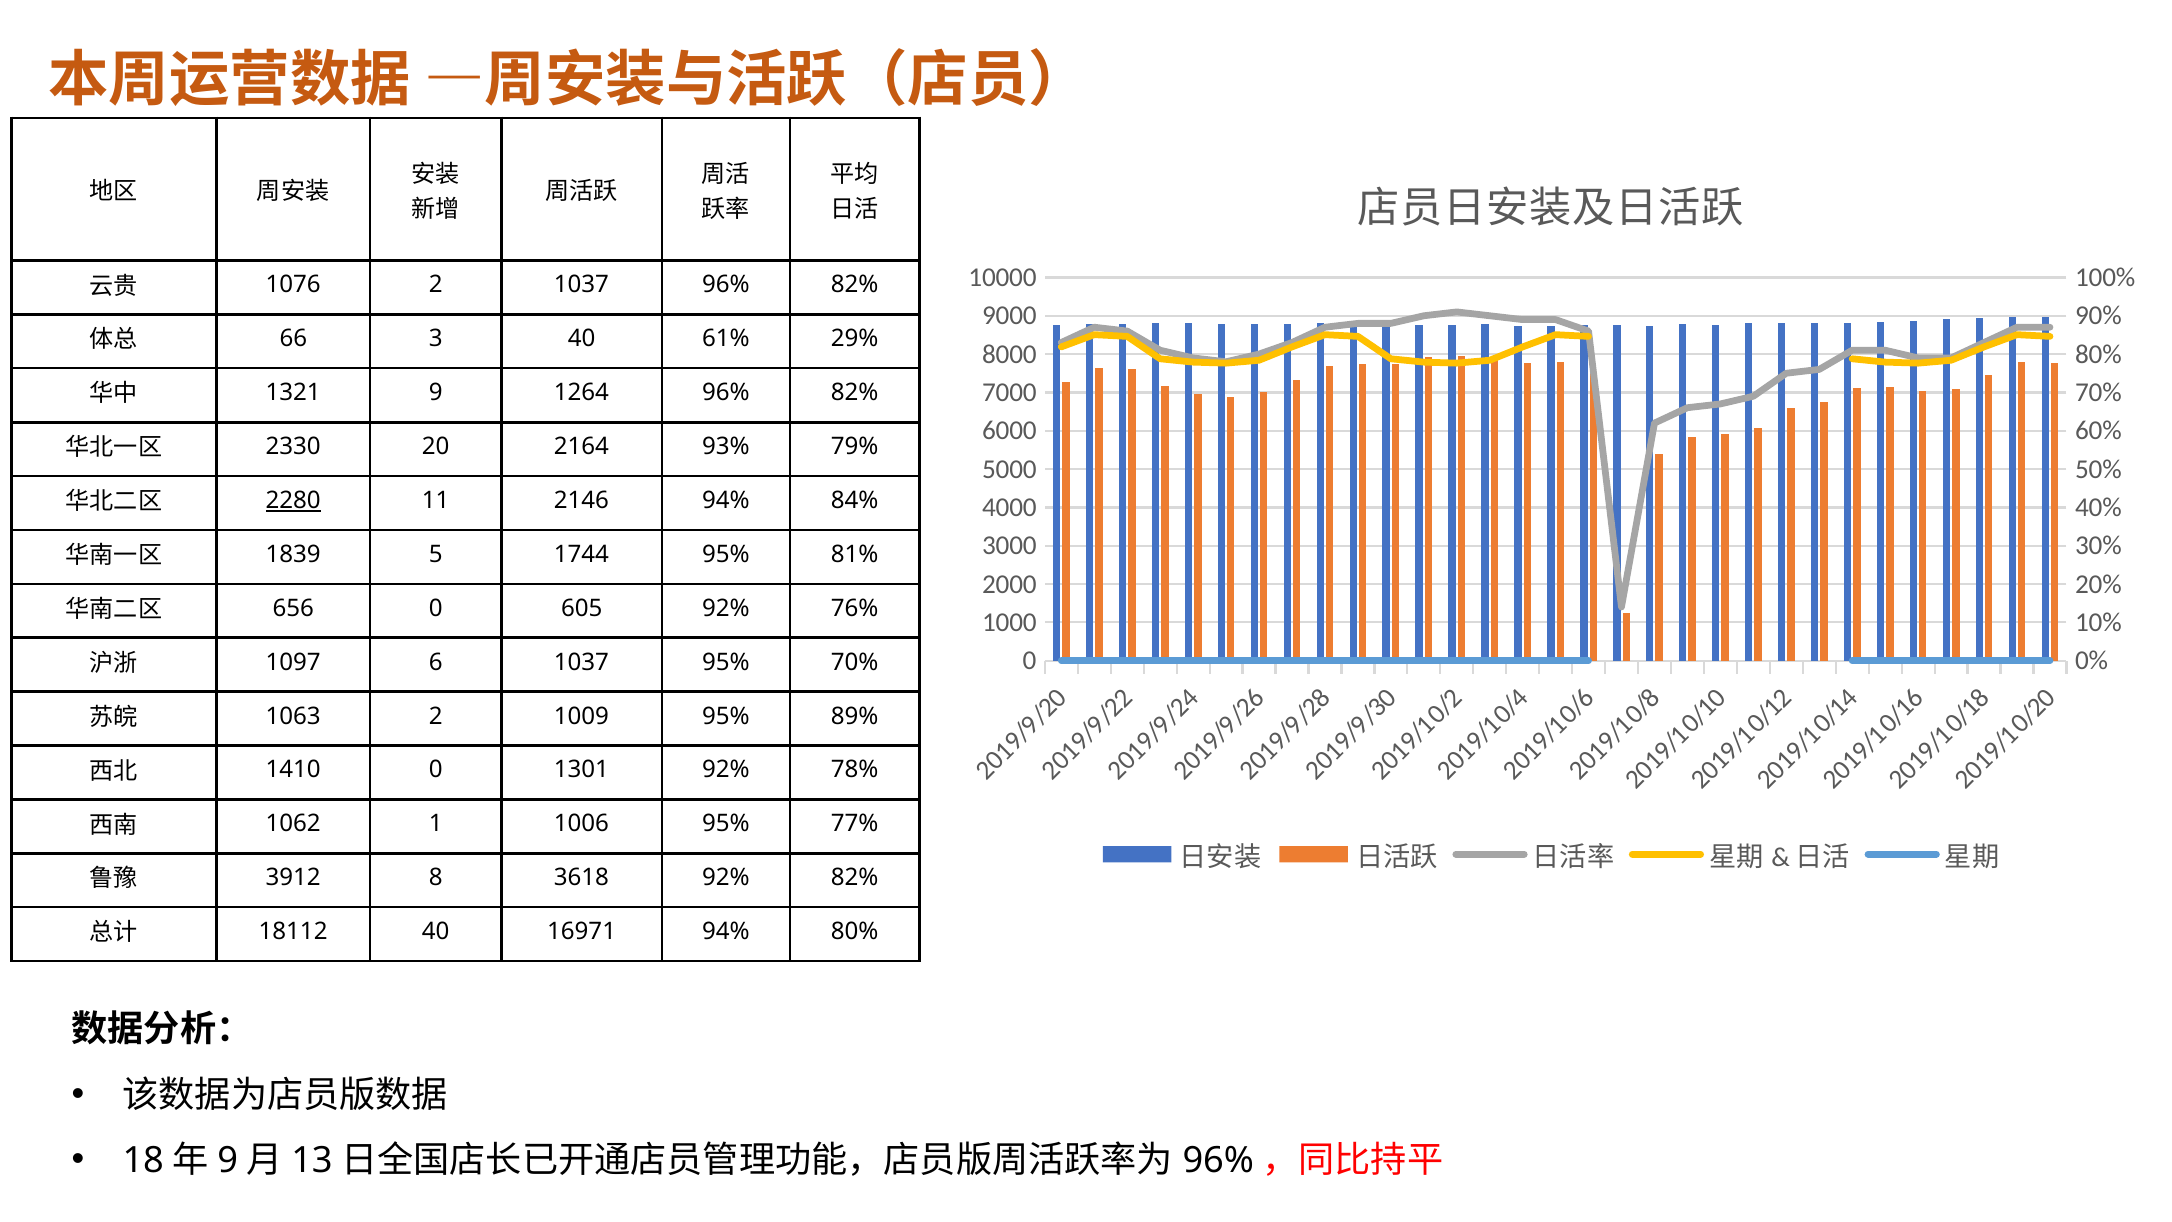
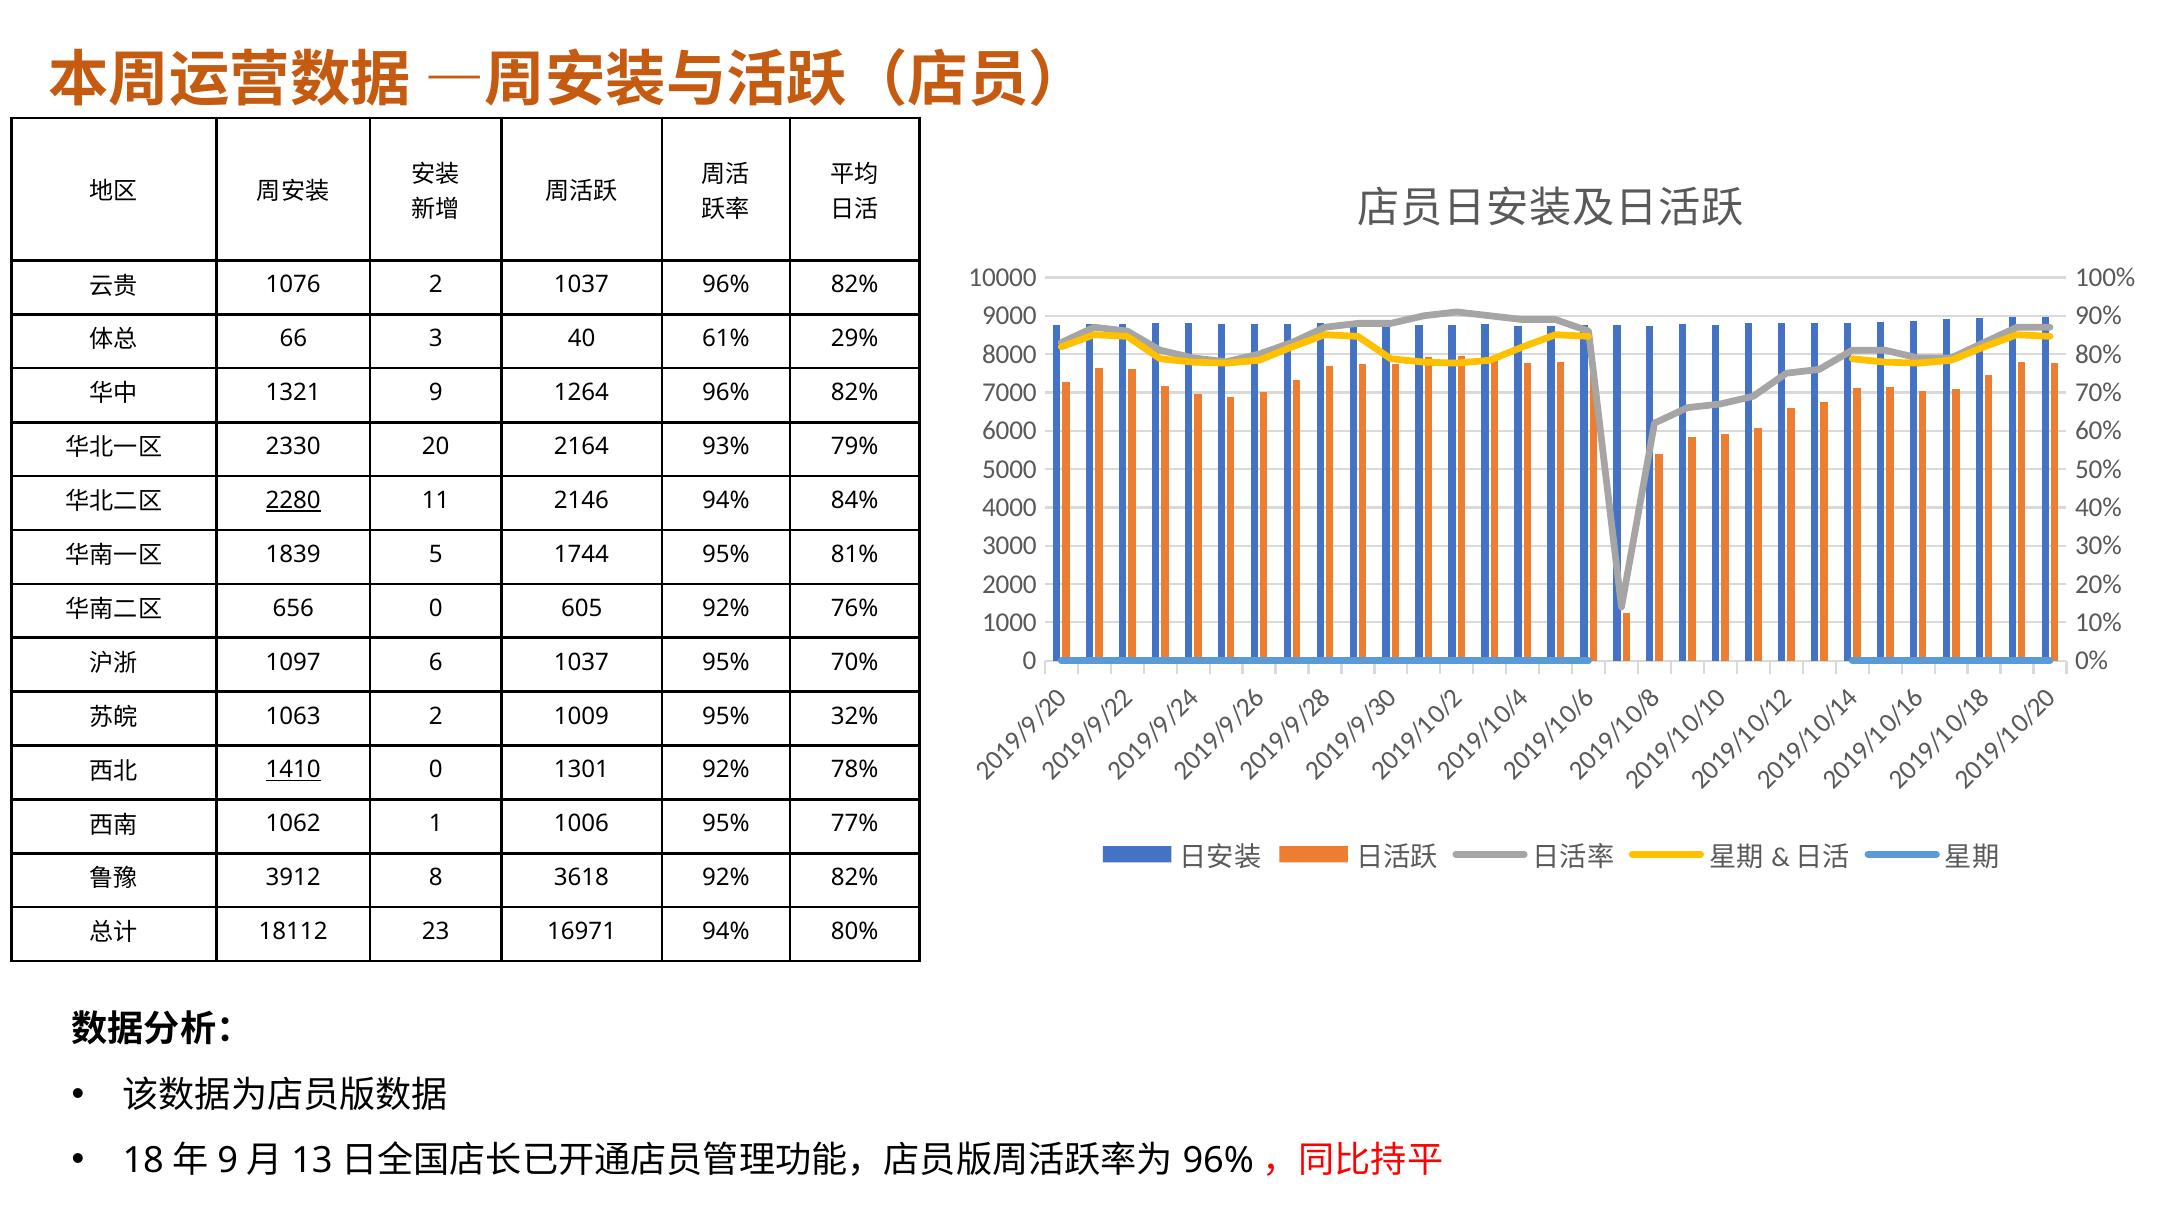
89%: 89% -> 32% (855, 716)
1410 underline: none -> present (293, 770)
18112 40: 40 -> 23 (436, 931)
